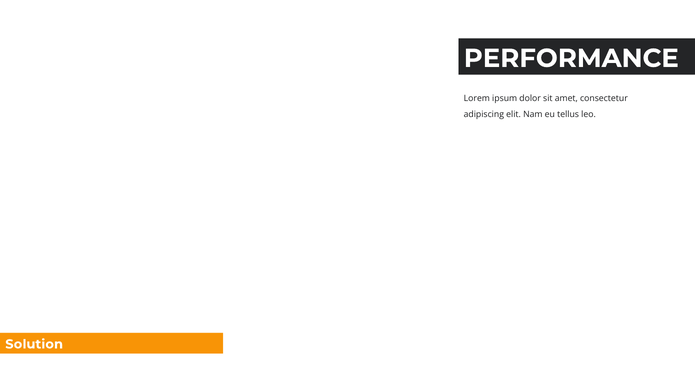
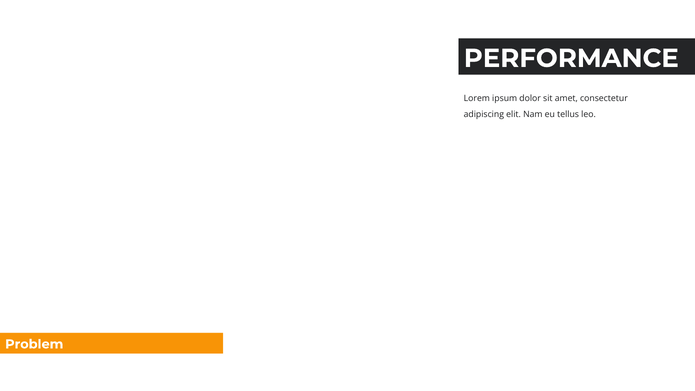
Solution: Solution -> Problem (34, 344)
